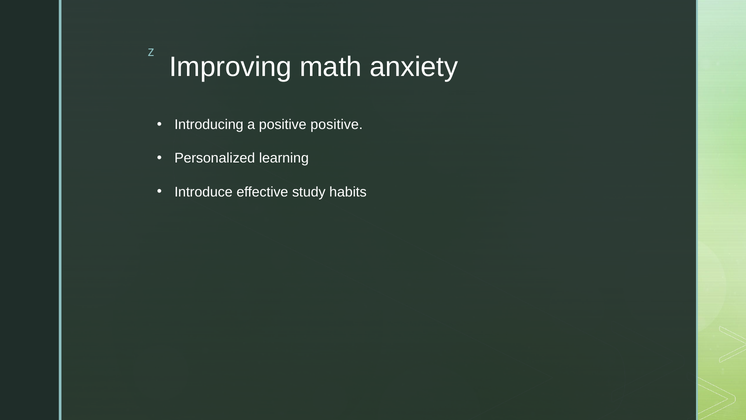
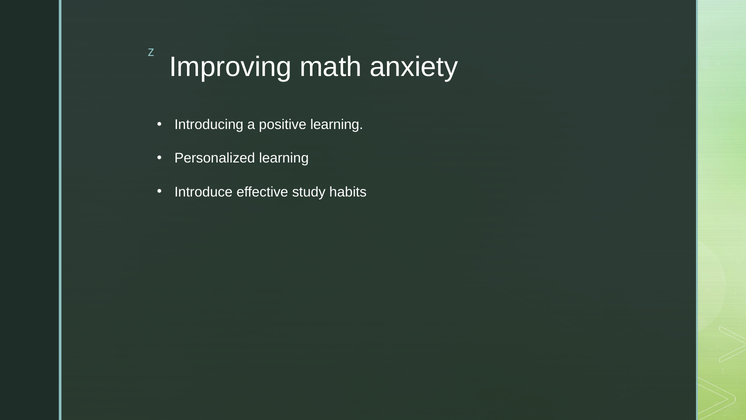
positive positive: positive -> learning (337, 125)
